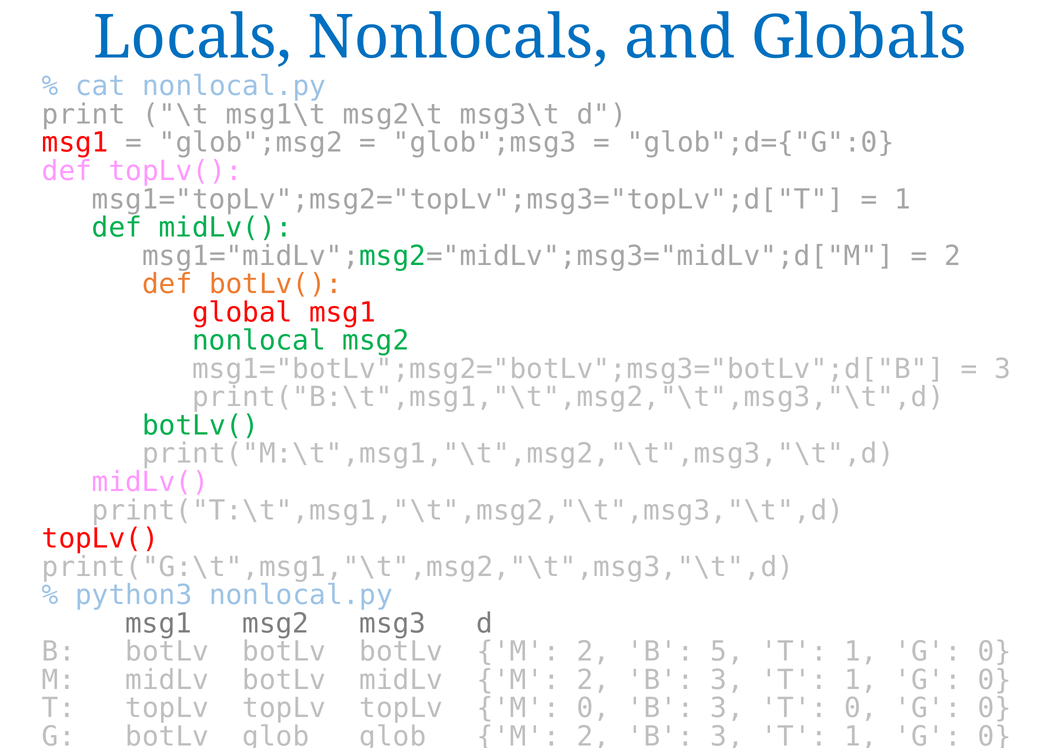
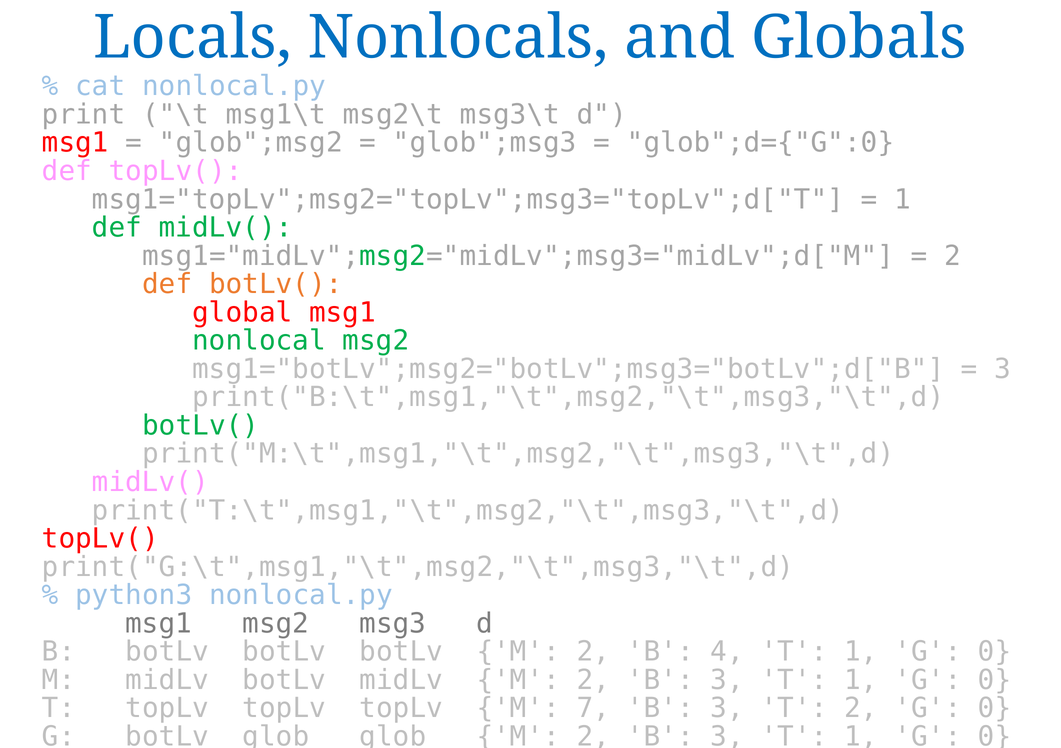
5: 5 -> 4 (727, 652)
M 0: 0 -> 7 (593, 708)
T 0: 0 -> 2 (861, 708)
